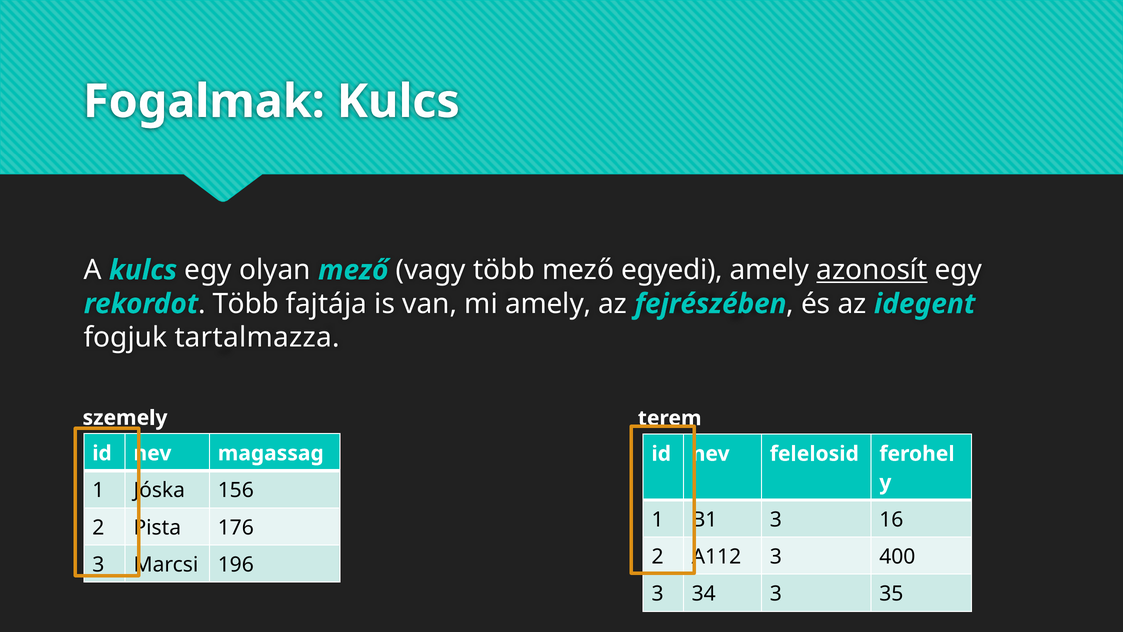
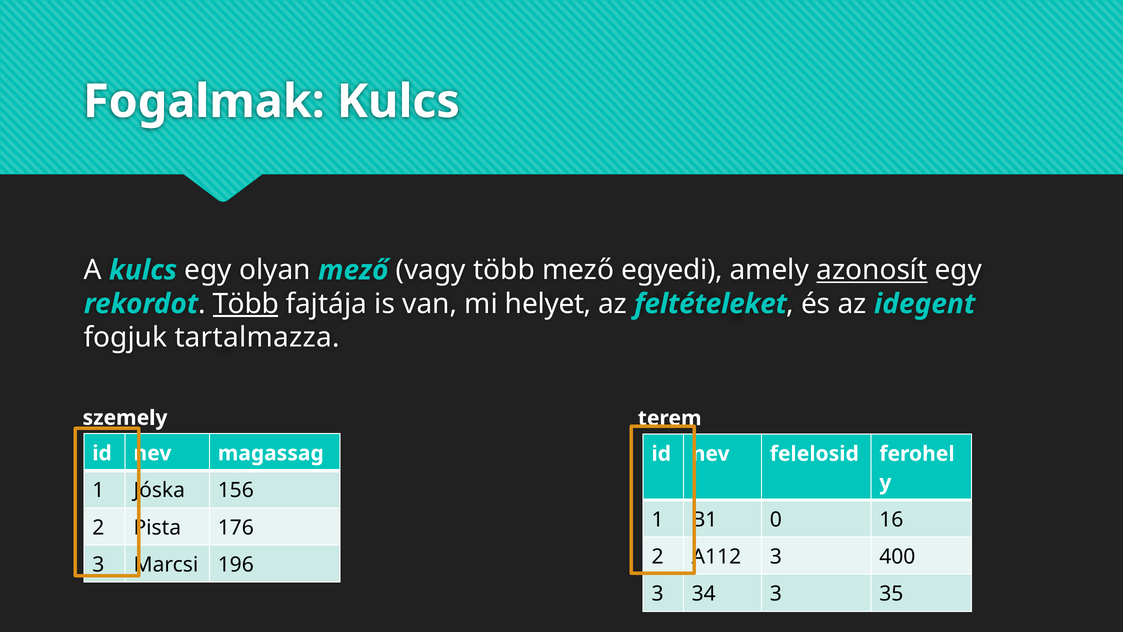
Több underline: none -> present (246, 304)
mi amely: amely -> helyet (548, 304)
fejrészében: fejrészében -> feltételeket (711, 304)
3: 3 -> 0 (776, 519)
